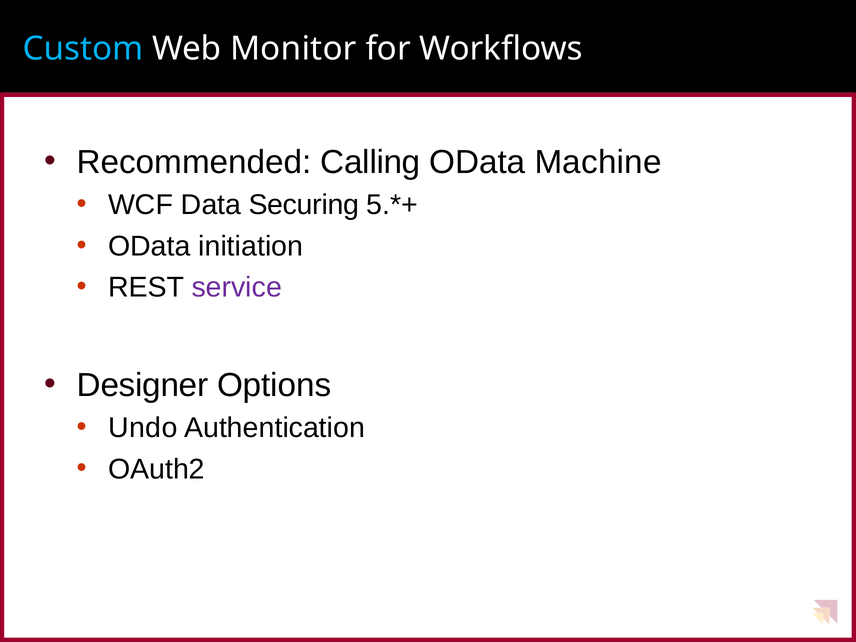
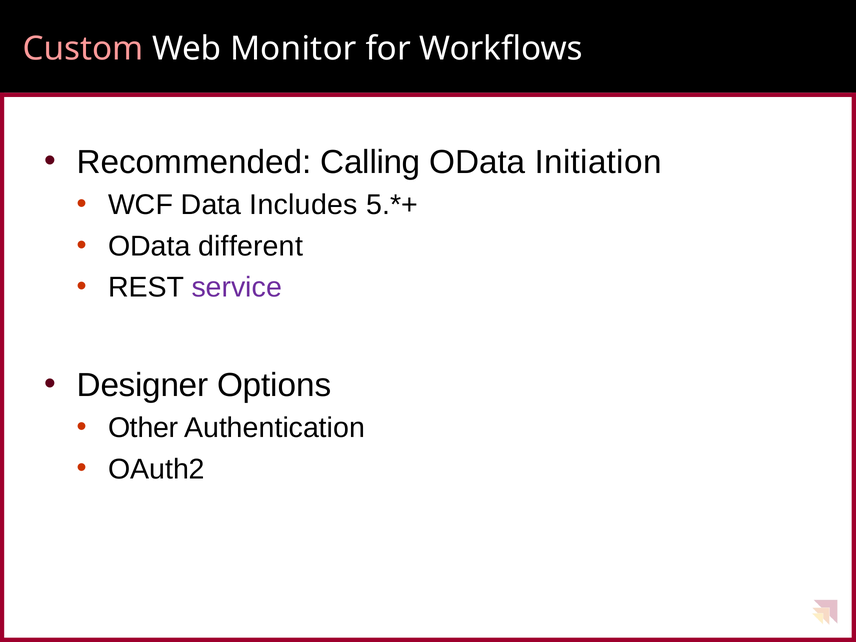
Custom colour: light blue -> pink (83, 49)
Machine: Machine -> Initiation (598, 162)
Securing: Securing -> Includes (304, 205)
initiation: initiation -> different (251, 246)
Undo: Undo -> Other (143, 428)
